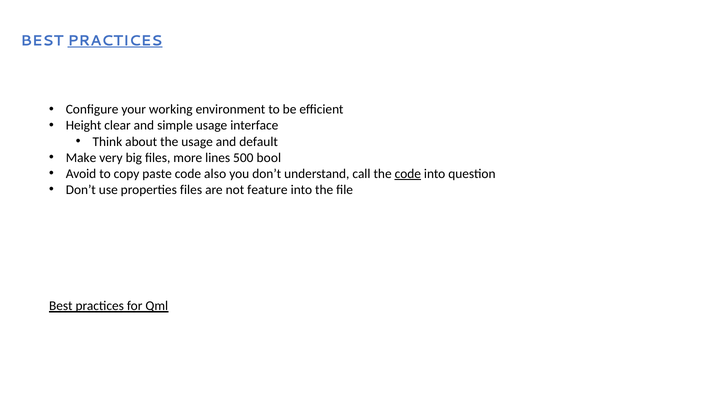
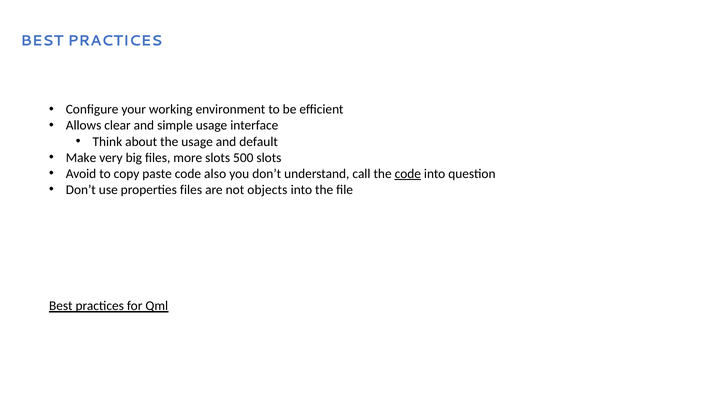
PRACTICES underline: present -> none (115, 41)
Height: Height -> Allows (84, 126)
more lines: lines -> slots (218, 158)
500 bool: bool -> slots (269, 158)
feature: feature -> objects (267, 190)
